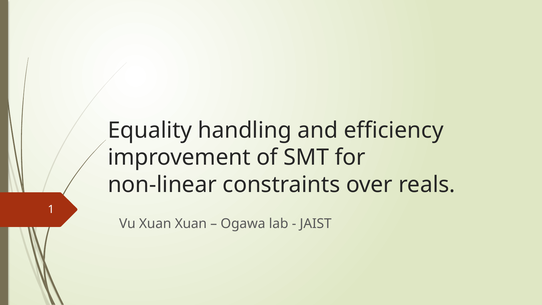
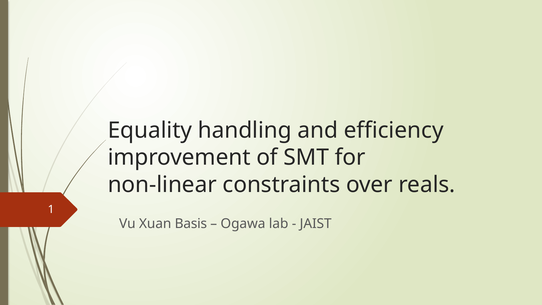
Xuan Xuan: Xuan -> Basis (191, 223)
